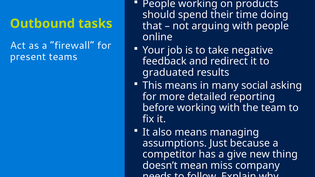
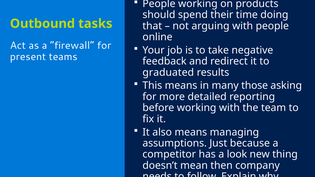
social: social -> those (255, 86)
give: give -> look (237, 154)
miss: miss -> then (222, 166)
